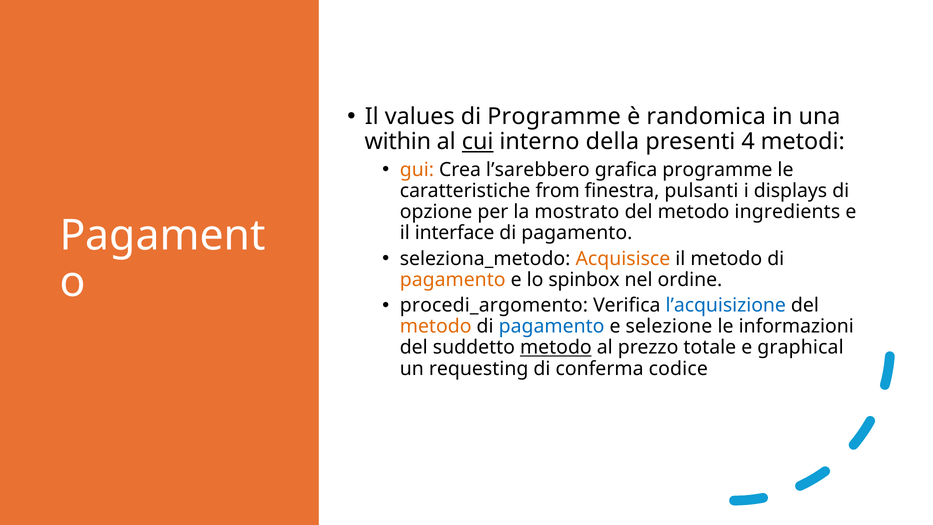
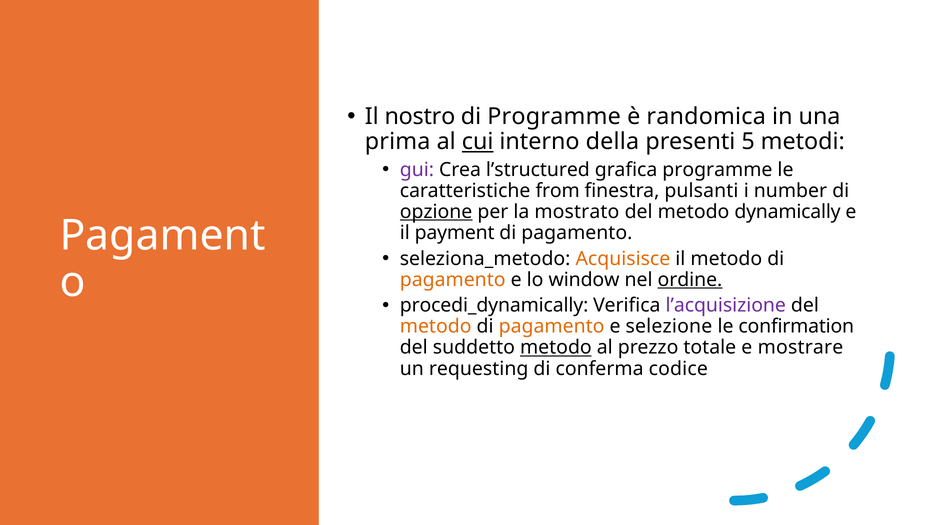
values: values -> nostro (420, 116)
within: within -> prima (398, 142)
4: 4 -> 5 (748, 142)
gui colour: orange -> purple (417, 170)
l’sarebbero: l’sarebbero -> l’structured (538, 170)
displays: displays -> number (790, 191)
opzione underline: none -> present (436, 212)
ingredients: ingredients -> dynamically (788, 212)
interface: interface -> payment (455, 233)
spinbox: spinbox -> window (584, 280)
ordine underline: none -> present (690, 280)
procedi_argomento: procedi_argomento -> procedi_dynamically (494, 305)
l’acquisizione colour: blue -> purple (726, 305)
pagamento colour: blue -> orange (552, 326)
informazioni: informazioni -> confirmation (796, 326)
graphical: graphical -> mostrare (800, 347)
